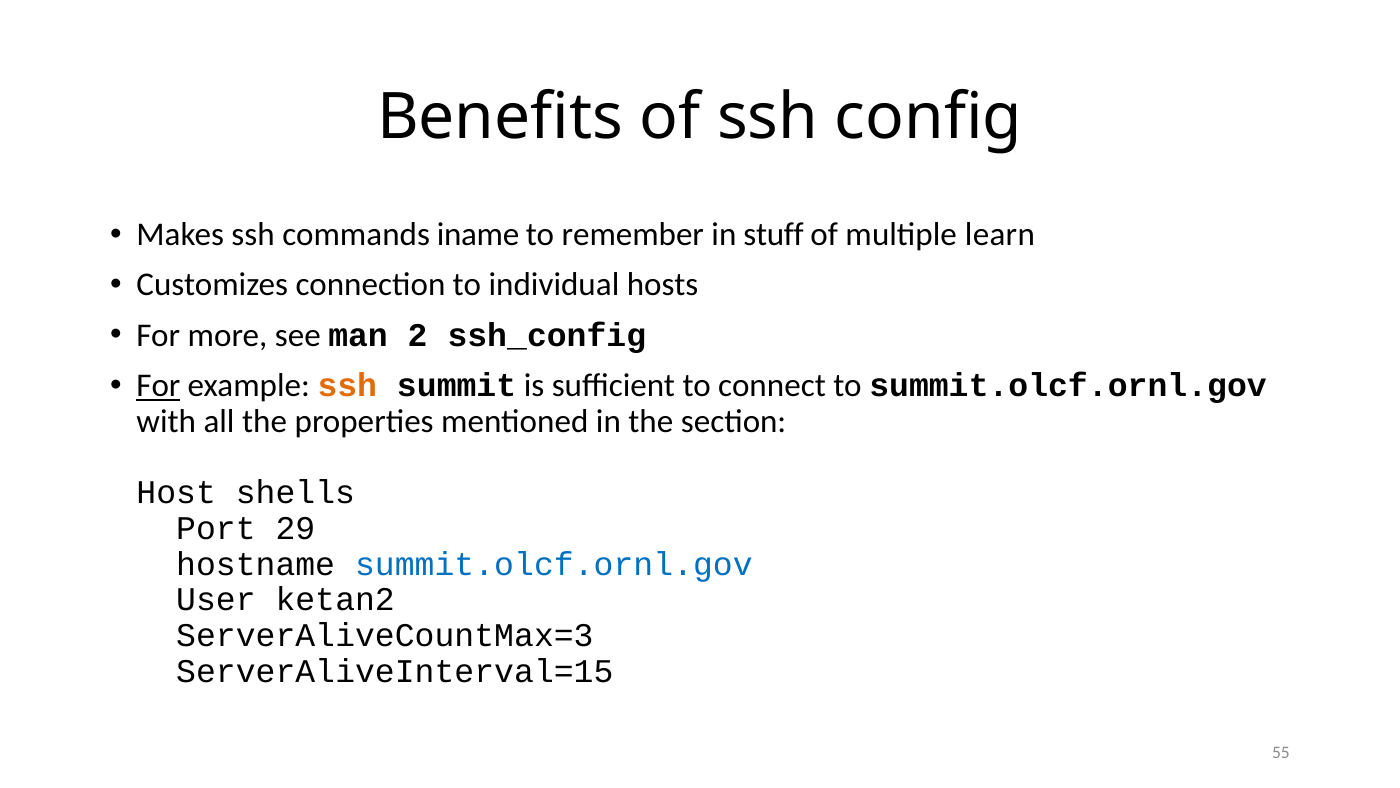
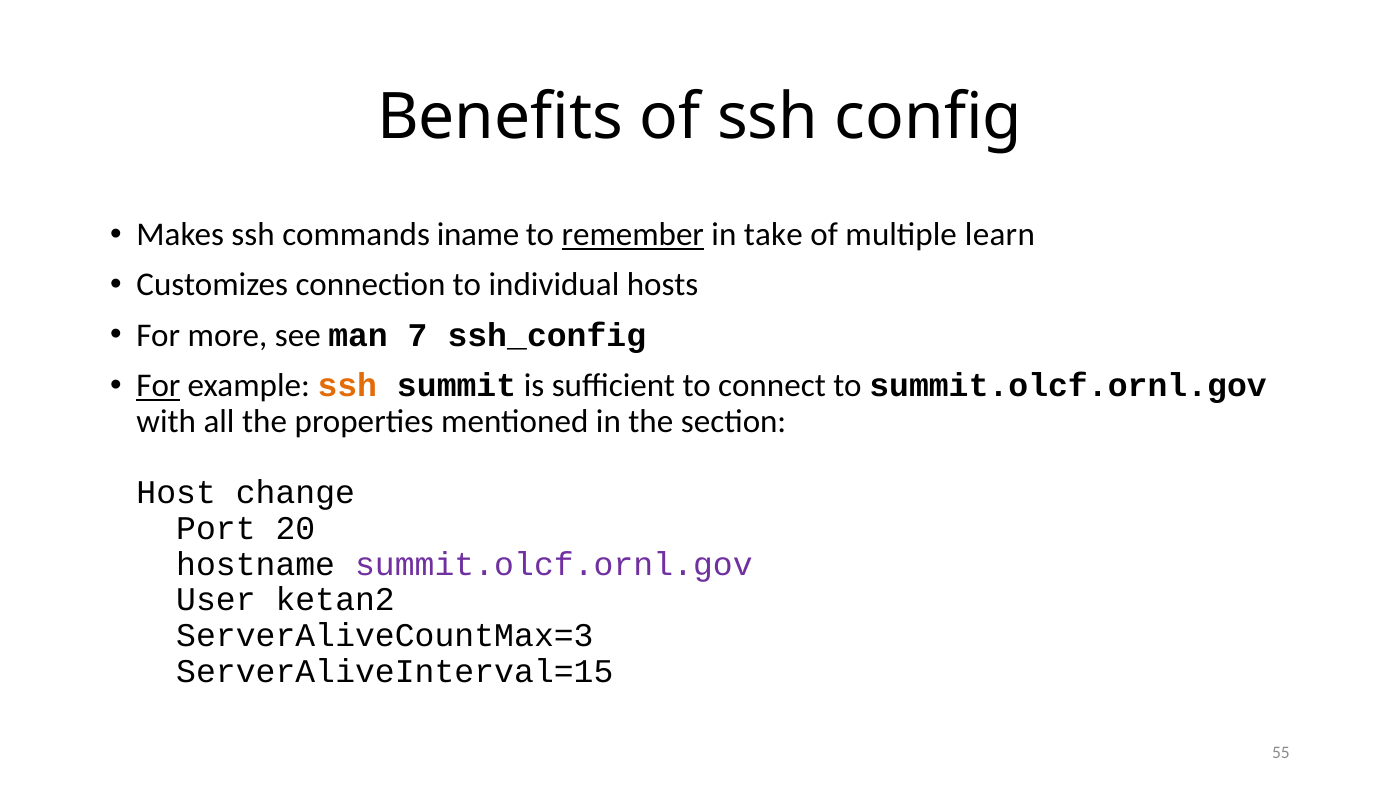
remember underline: none -> present (633, 234)
stuff: stuff -> take (773, 234)
2: 2 -> 7 (418, 335)
shells: shells -> change (295, 492)
29: 29 -> 20 (295, 528)
summit.olcf.ornl.gov colour: blue -> purple (554, 564)
